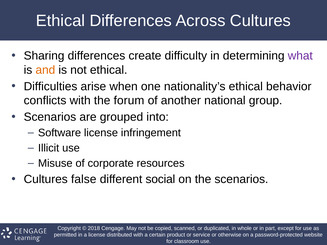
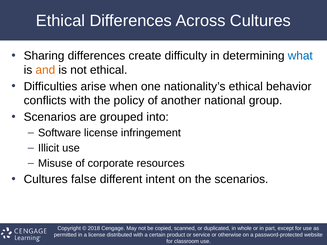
what colour: purple -> blue (300, 56)
forum: forum -> policy (129, 101)
social: social -> intent (160, 180)
